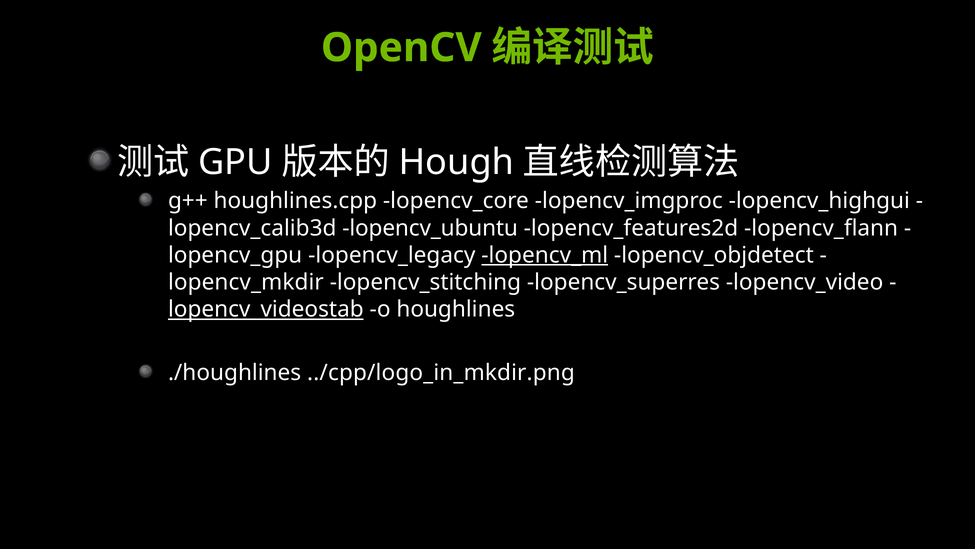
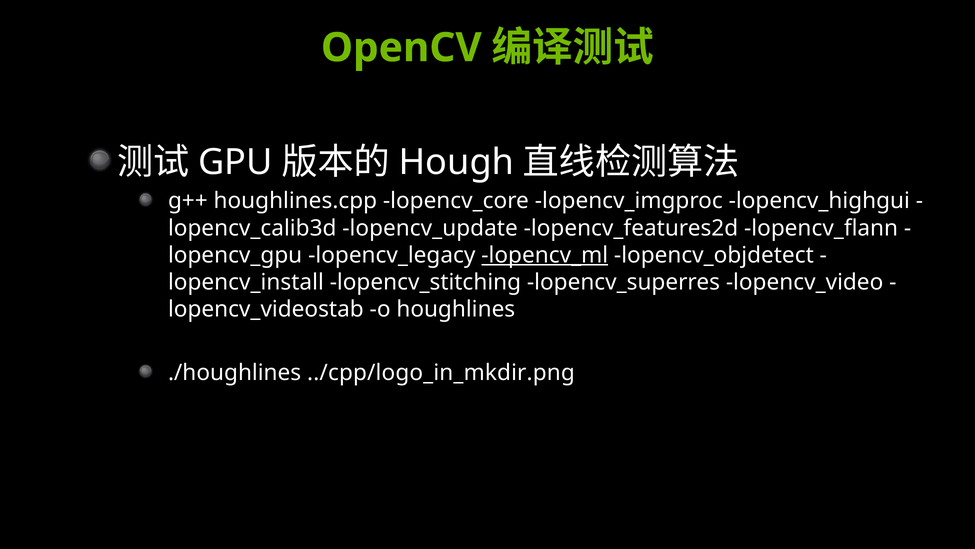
lopencv_ubuntu: lopencv_ubuntu -> lopencv_update (430, 228)
lopencv_mkdir: lopencv_mkdir -> lopencv_install (246, 282)
lopencv_videostab underline: present -> none (266, 309)
